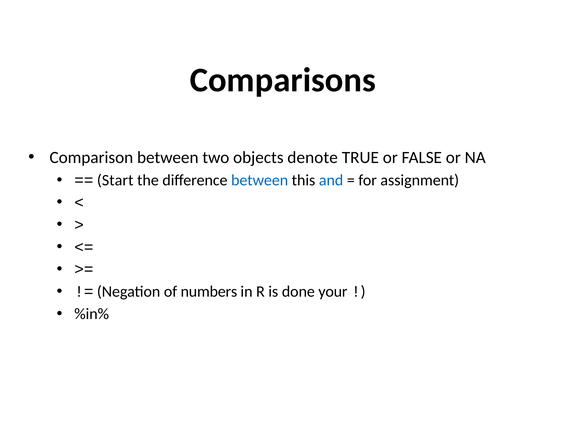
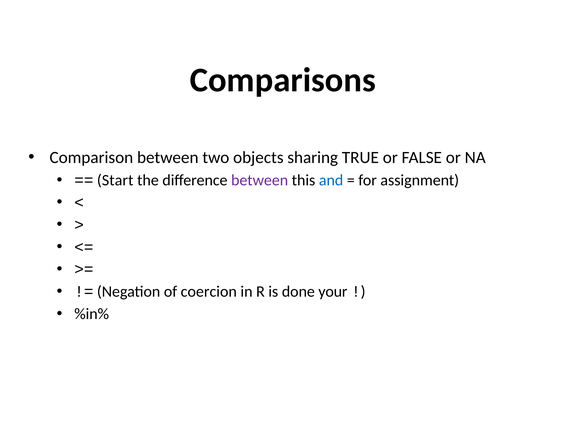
denote: denote -> sharing (313, 158)
between colour: blue -> purple (260, 180)
numbers: numbers -> coercion (209, 292)
